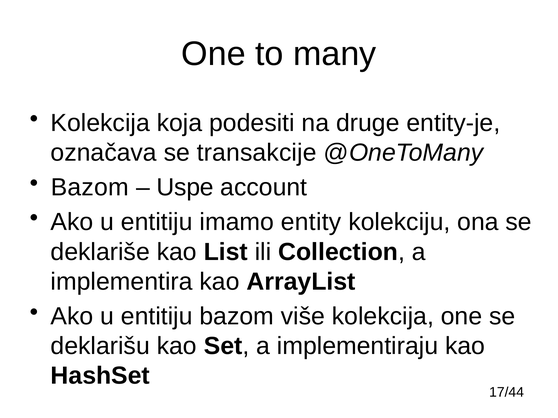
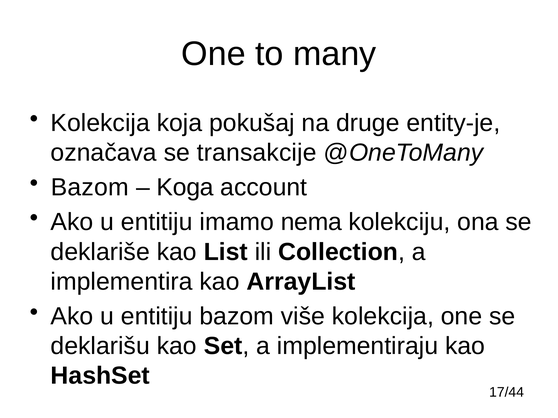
podesiti: podesiti -> pokušaj (252, 123)
Uspe: Uspe -> Koga (185, 188)
entity: entity -> nema (311, 222)
